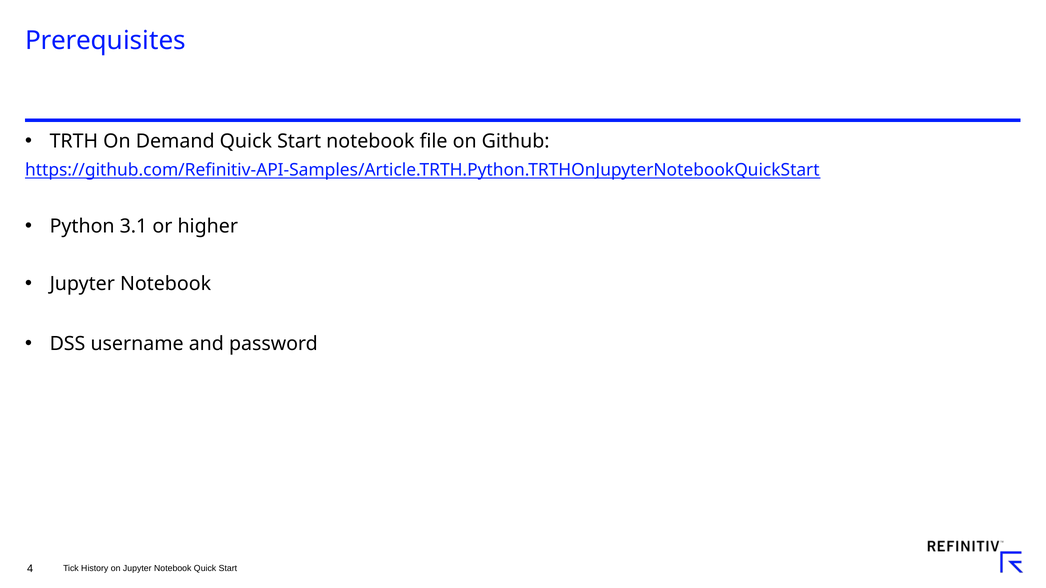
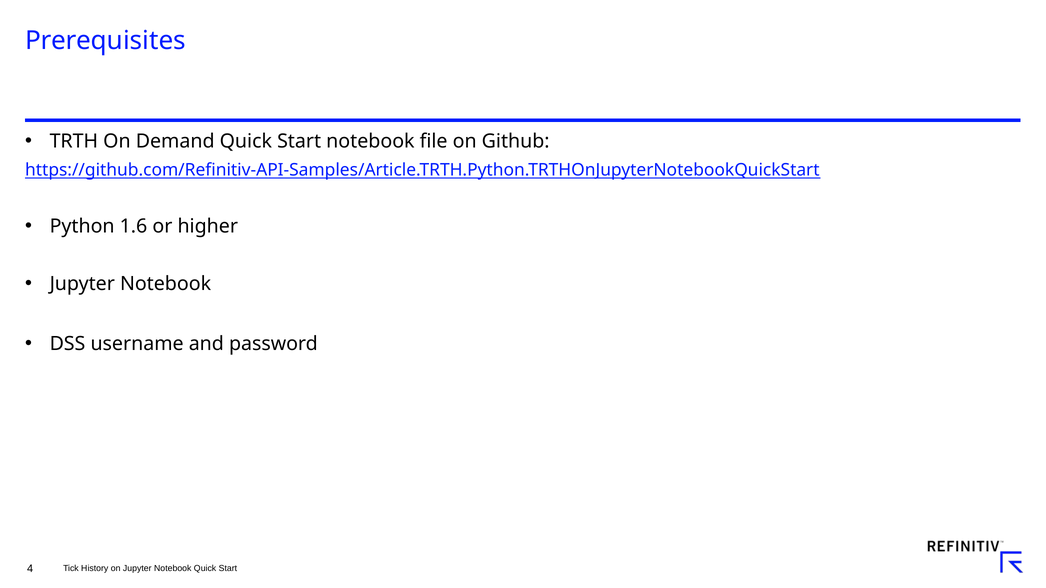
3.1: 3.1 -> 1.6 (133, 226)
